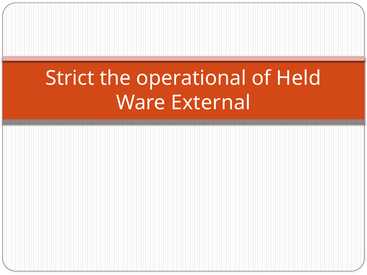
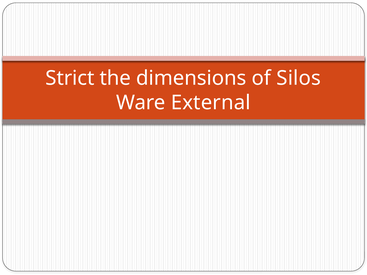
operational: operational -> dimensions (191, 78)
Held: Held -> Silos (299, 78)
